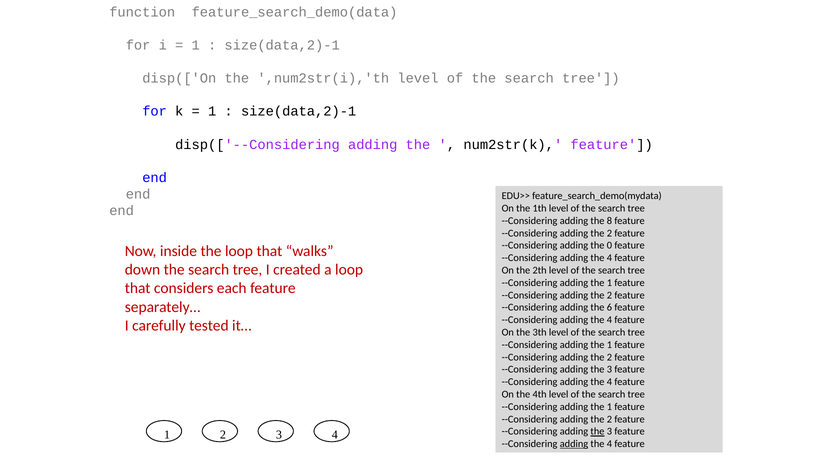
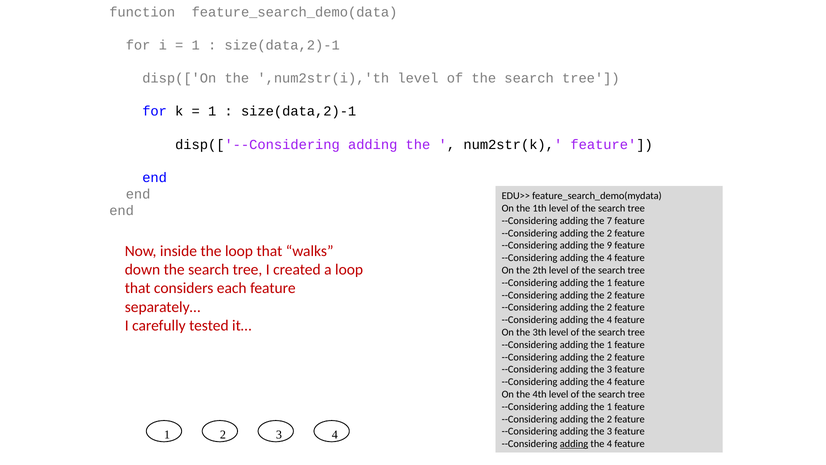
8: 8 -> 7 (609, 221)
0: 0 -> 9 (609, 245)
6: 6 -> 2 (609, 307)
the underline: present -> none (597, 431)
